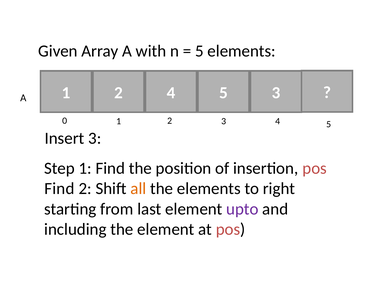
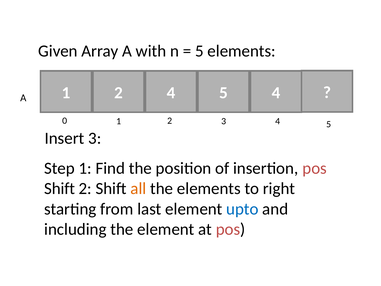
5 3: 3 -> 4 (276, 93)
Find: Find -> Shift (60, 188)
upto colour: purple -> blue (242, 209)
